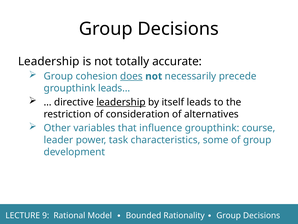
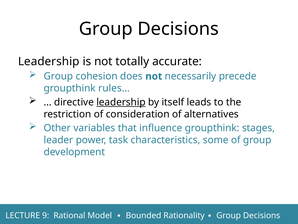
does underline: present -> none (131, 76)
leads…: leads… -> rules… (114, 88)
course: course -> stages (259, 128)
